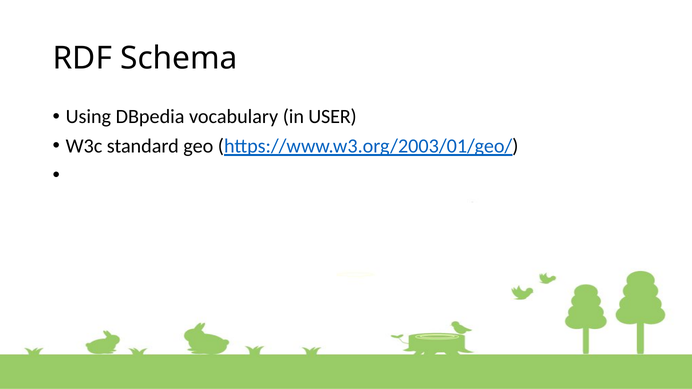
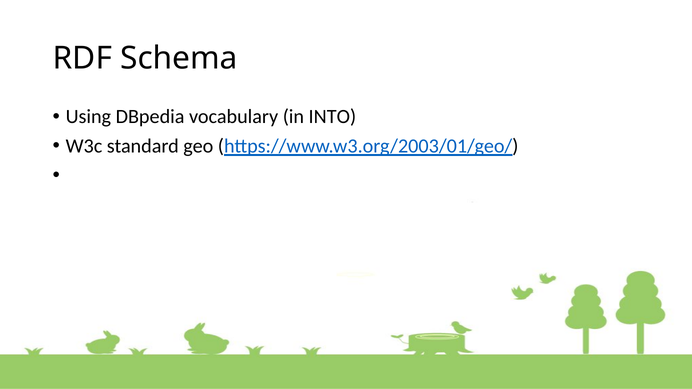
USER: USER -> INTO (332, 117)
